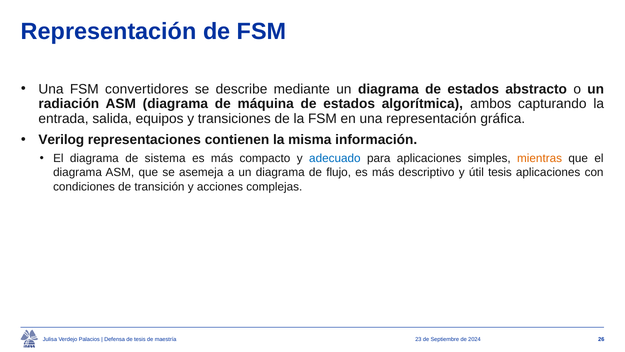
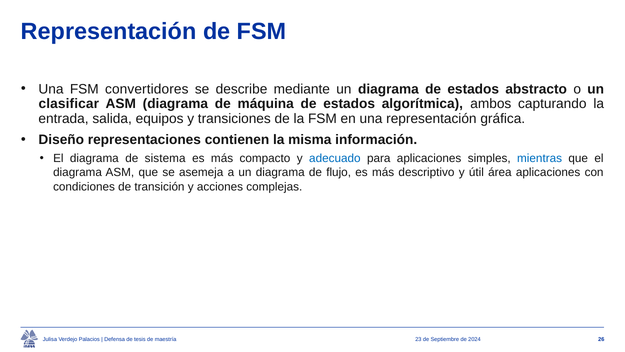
radiación: radiación -> clasificar (69, 104)
Verilog: Verilog -> Diseño (61, 140)
mientras colour: orange -> blue (540, 158)
útil tesis: tesis -> área (500, 172)
